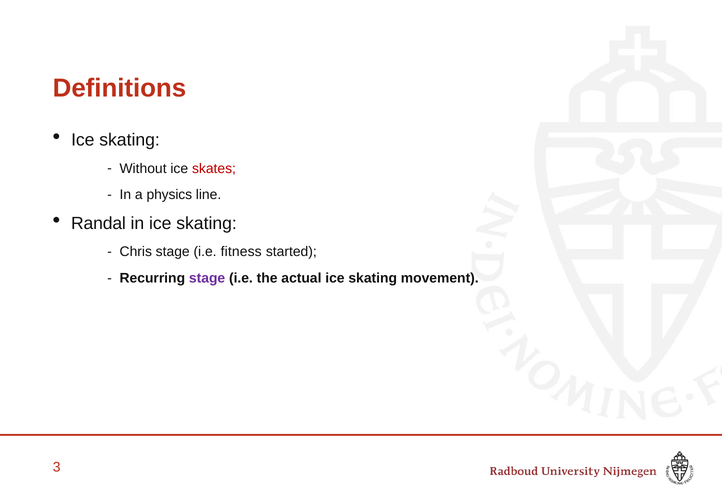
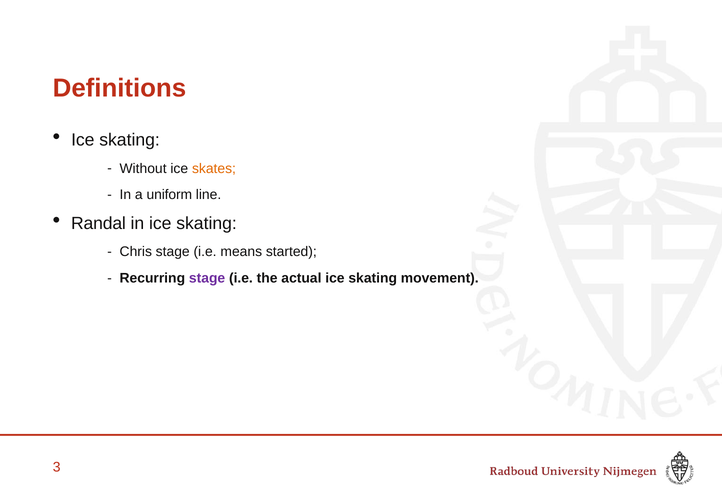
skates colour: red -> orange (214, 168)
physics: physics -> uniform (169, 195)
fitness: fitness -> means (241, 252)
